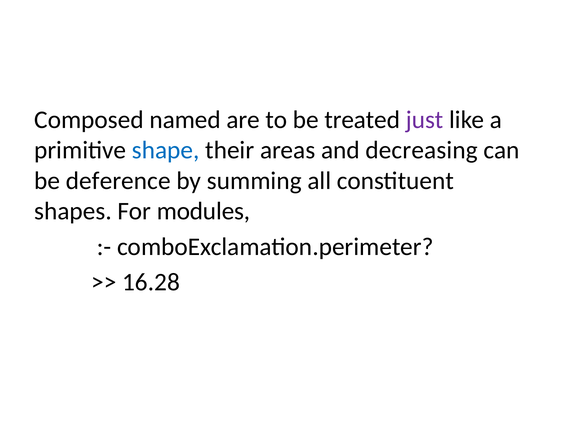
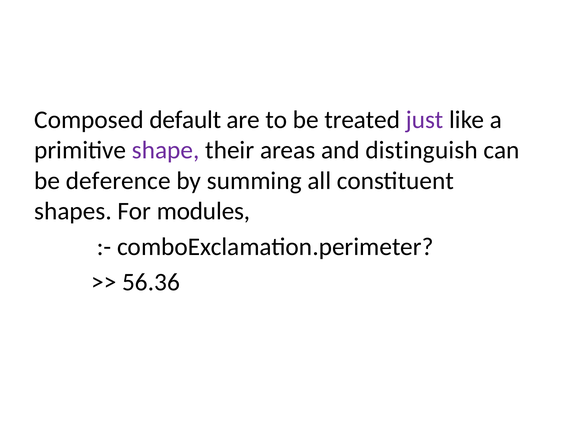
named: named -> default (185, 120)
shape colour: blue -> purple (166, 150)
decreasing: decreasing -> distinguish (422, 150)
16.28: 16.28 -> 56.36 (151, 282)
